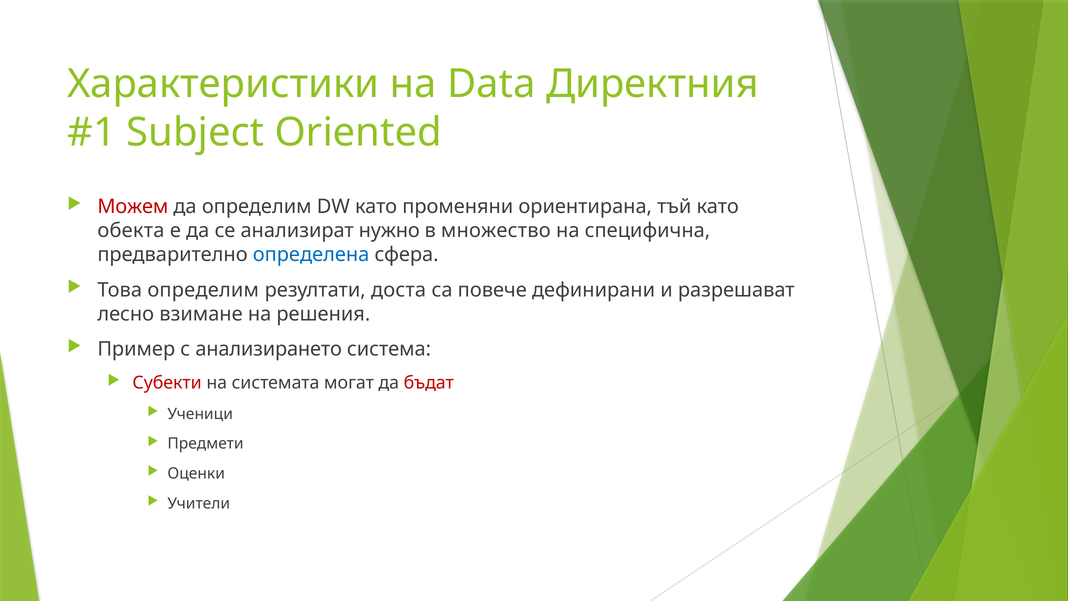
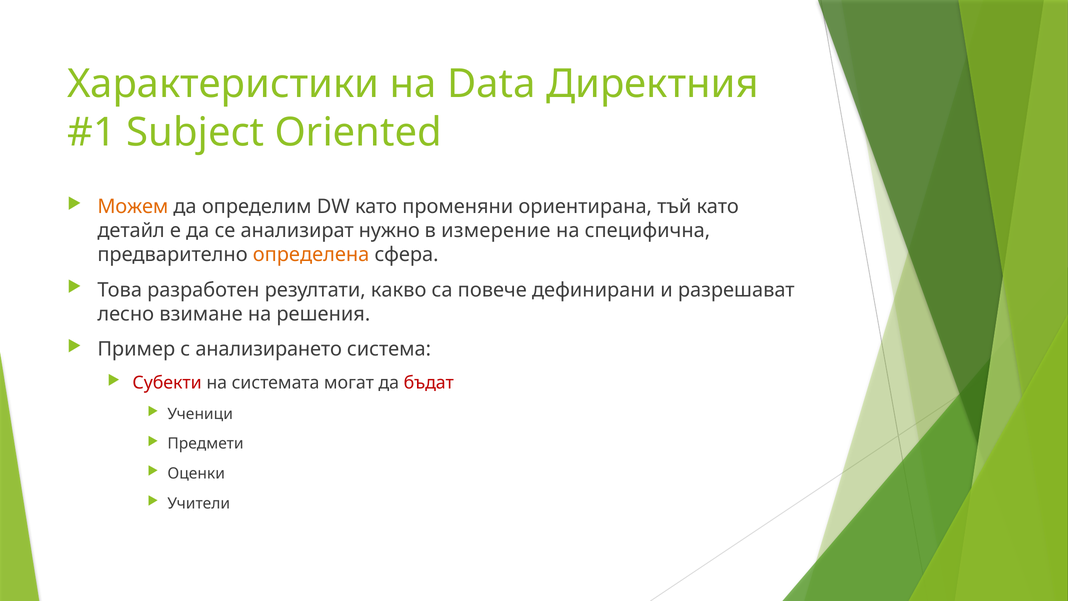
Можем colour: red -> orange (133, 207)
обекта: обекта -> детайл (131, 231)
множество: множество -> измерение (496, 231)
определена colour: blue -> orange (311, 255)
Това определим: определим -> разработен (203, 290)
доста: доста -> какво (399, 290)
